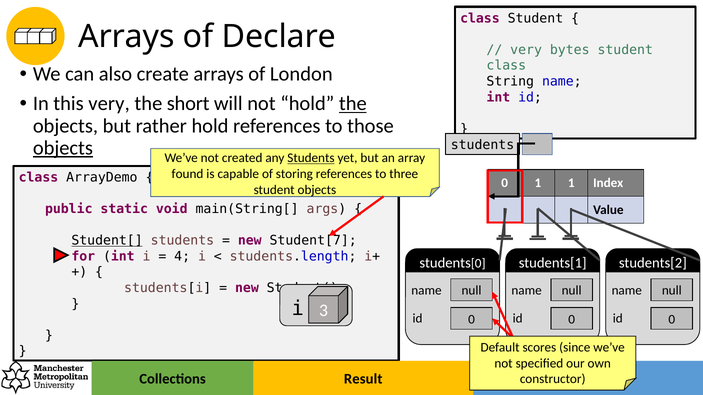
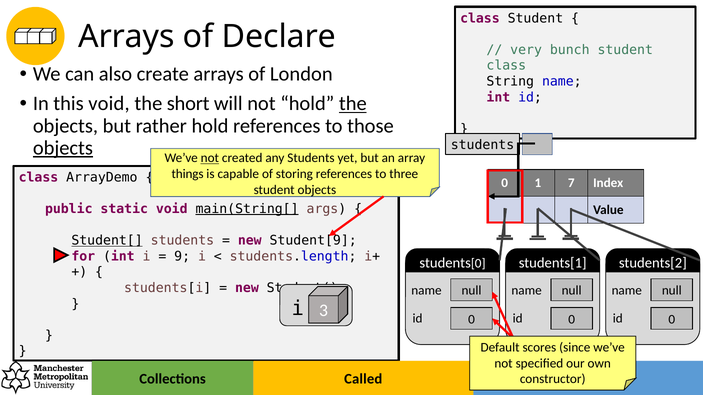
bytes: bytes -> bunch (570, 50)
this very: very -> void (109, 104)
not underline: none -> present (210, 158)
Students underline: present -> none (311, 158)
found: found -> things (188, 174)
1: 1 -> 7 (571, 183)
main(String[ underline: none -> present (247, 209)
Student[7: Student[7 -> Student[9 (313, 241)
4: 4 -> 9 (182, 257)
Result: Result -> Called (363, 379)
